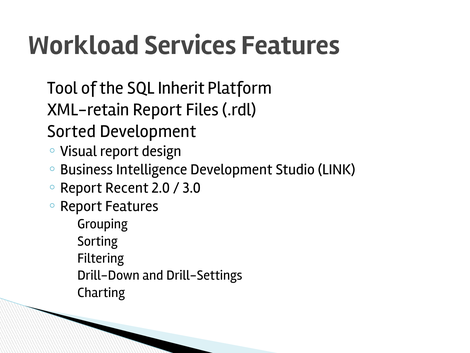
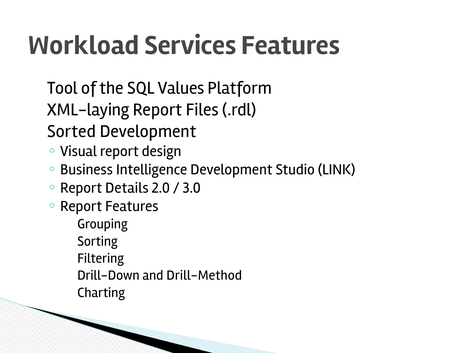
Inherit: Inherit -> Values (181, 88)
XML-retain: XML-retain -> XML-laying (88, 110)
Recent: Recent -> Details (127, 188)
Drill-Settings: Drill-Settings -> Drill-Method (204, 275)
